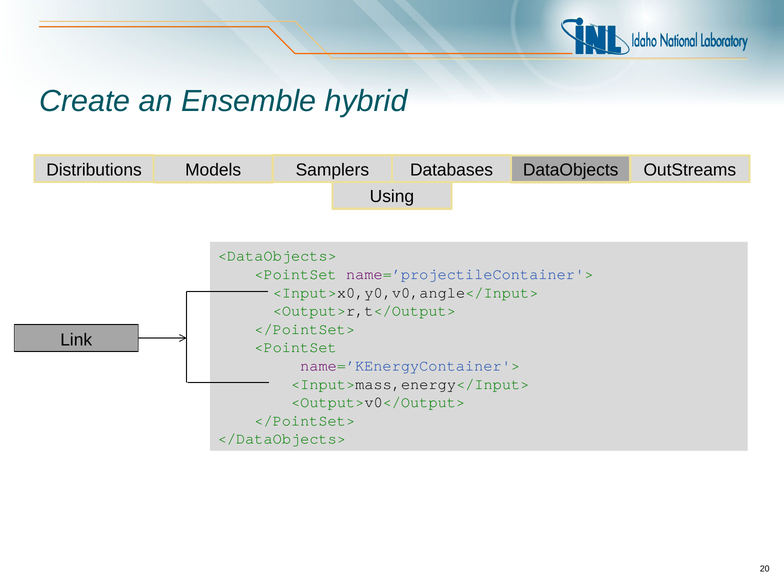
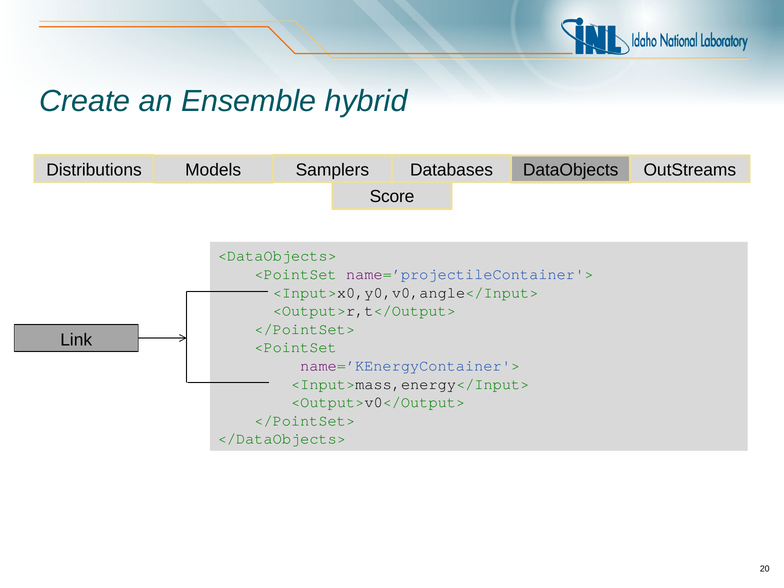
Using: Using -> Score (392, 197)
